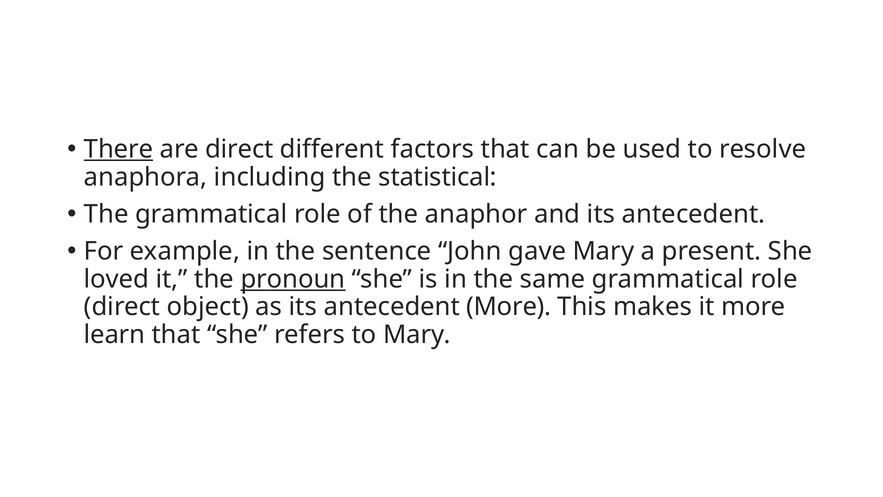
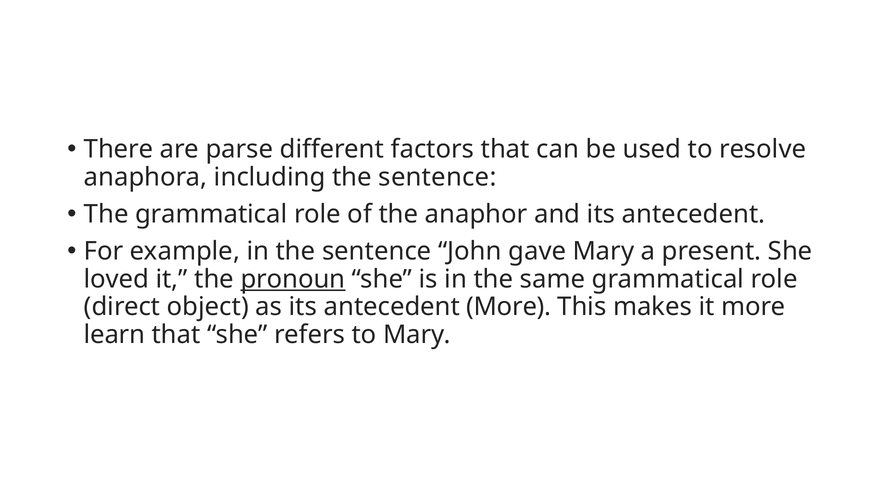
There underline: present -> none (119, 149)
are direct: direct -> parse (239, 149)
including the statistical: statistical -> sentence (437, 177)
